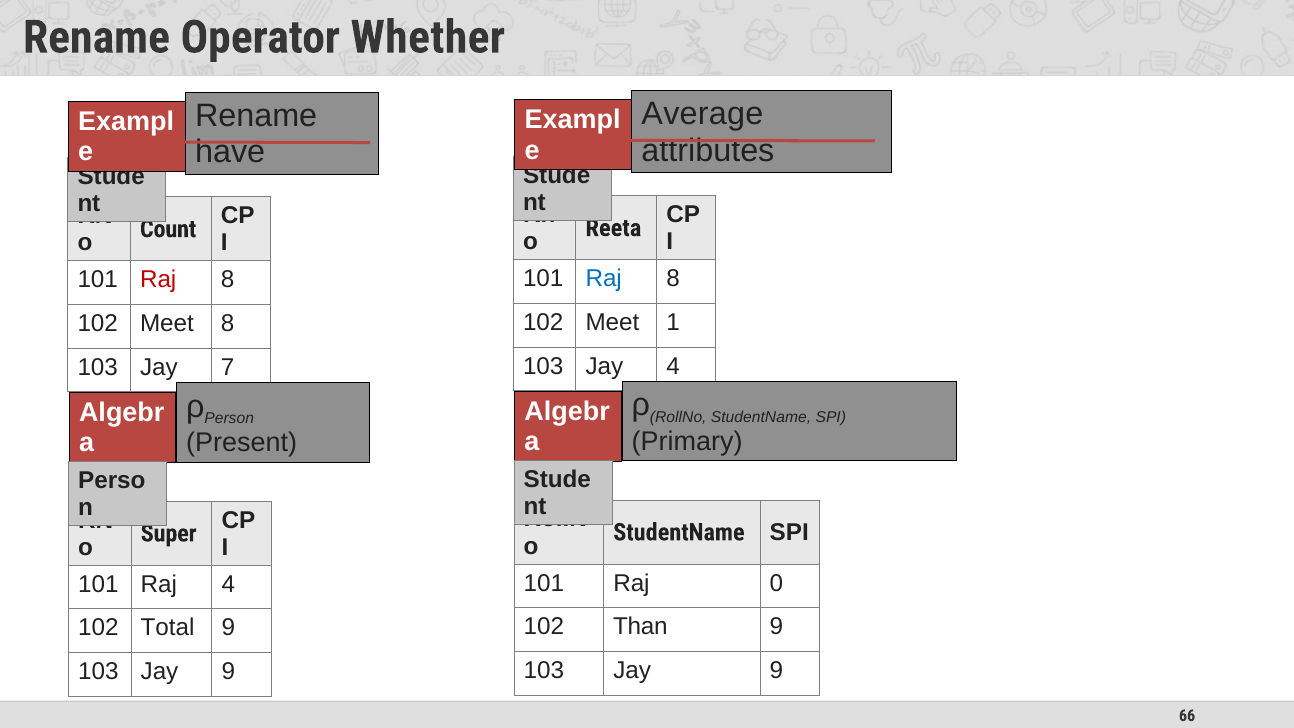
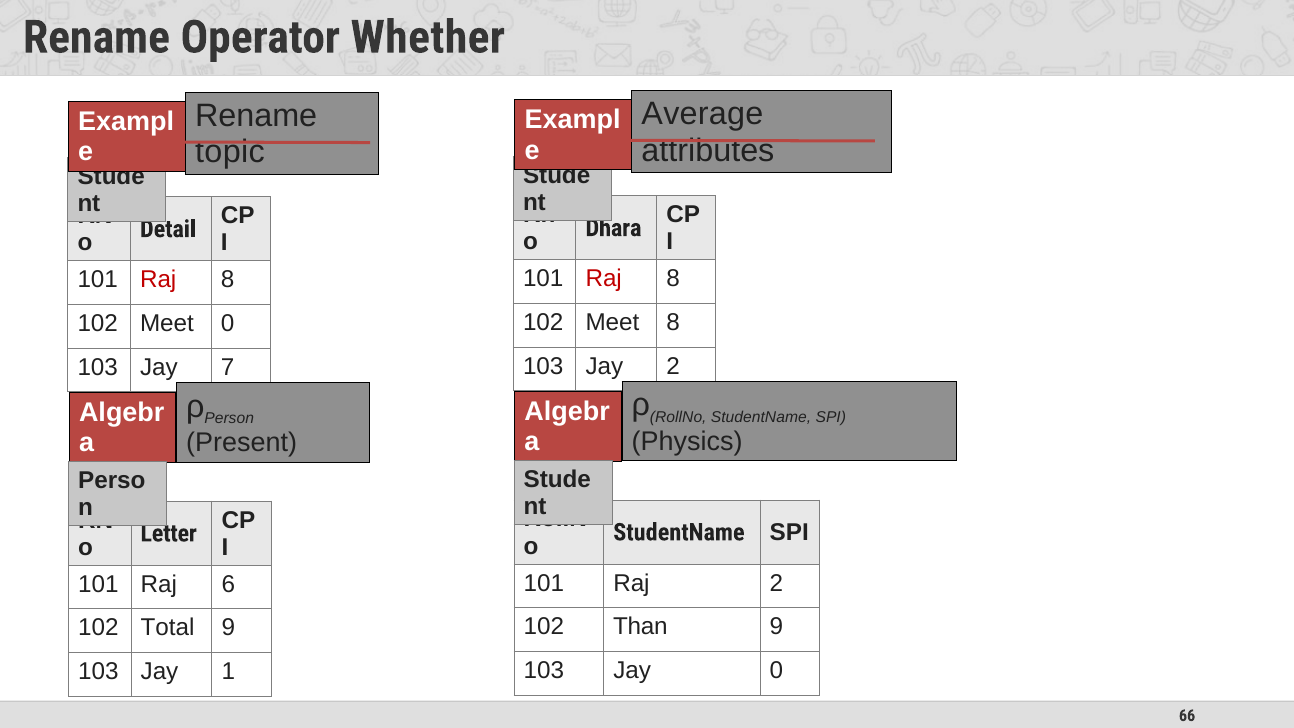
have: have -> topic (230, 152)
Reeta: Reeta -> Dhara (614, 228)
Count: Count -> Detail (168, 229)
Raj colour: blue -> red (604, 279)
Meet 1: 1 -> 8 (673, 322)
Meet 8: 8 -> 0 (228, 323)
Jay 4: 4 -> 2 (673, 366)
Primary: Primary -> Physics (687, 441)
Super: Super -> Letter (169, 533)
Raj 0: 0 -> 2 (776, 583)
Raj 4: 4 -> 6 (228, 584)
9: 9 -> 0 (776, 670)
9: 9 -> 1 (228, 671)
